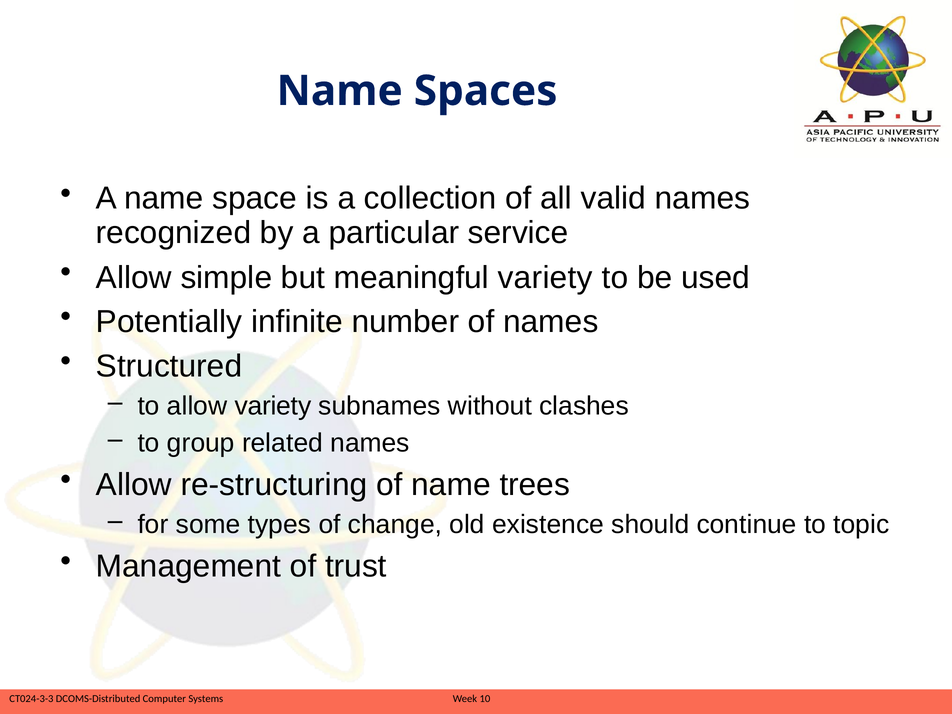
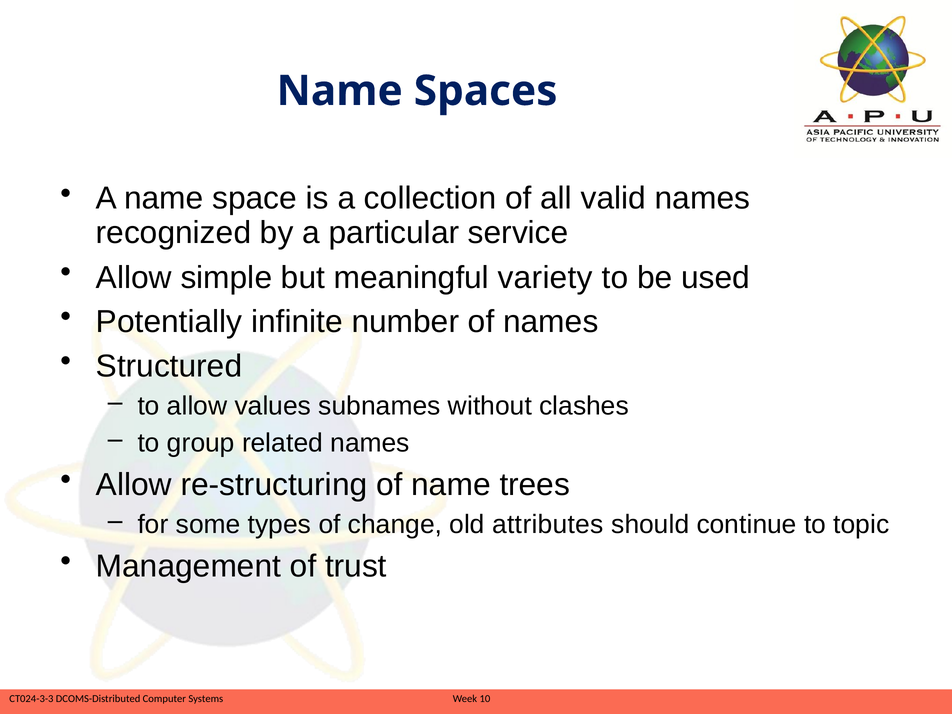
allow variety: variety -> values (273, 406)
existence: existence -> attributes (548, 525)
